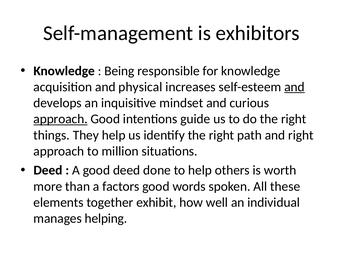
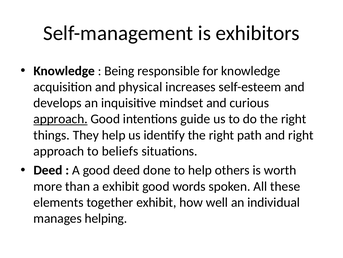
and underline: present -> none (295, 87)
million: million -> beliefs (120, 151)
a factors: factors -> exhibit (121, 186)
